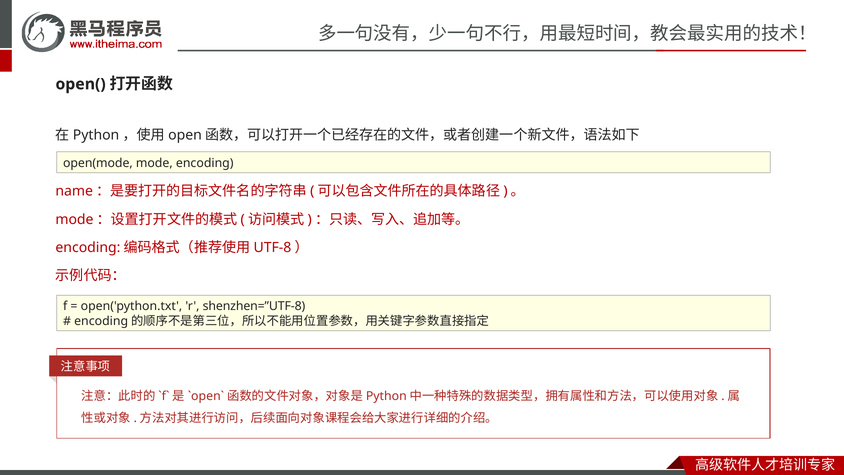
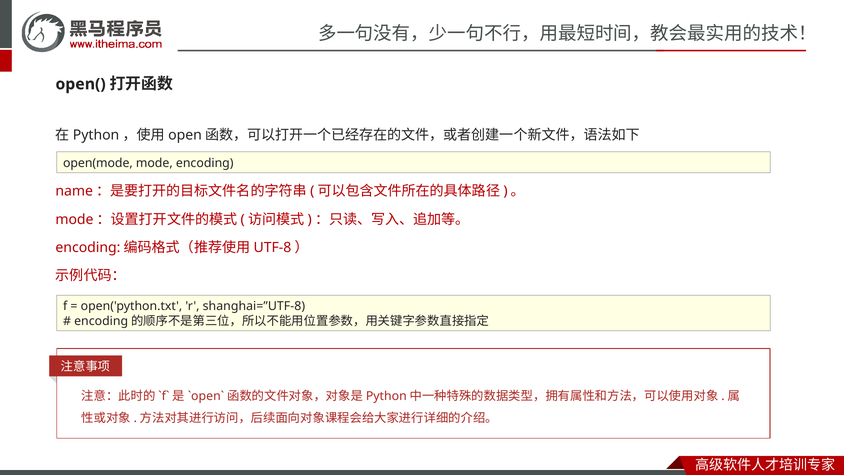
shenzhen=”UTF-8: shenzhen=”UTF-8 -> shanghai=”UTF-8 (254, 306)
